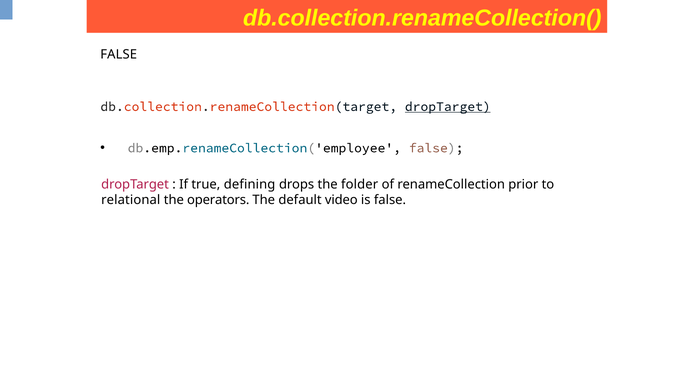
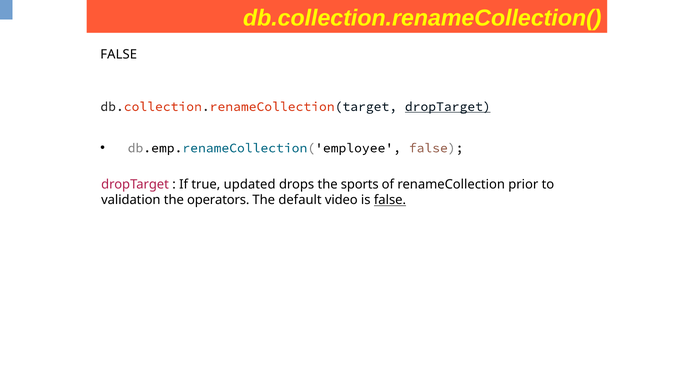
defining: defining -> updated (250, 185)
folder: folder -> sports (360, 185)
relational: relational -> validation (131, 200)
false underline: none -> present (390, 200)
